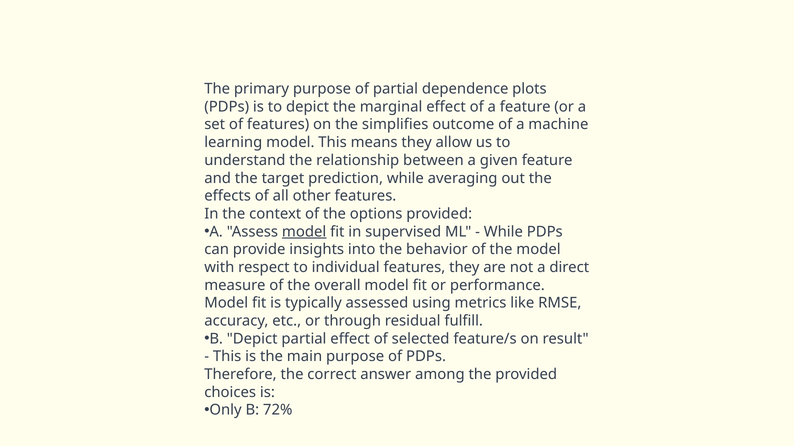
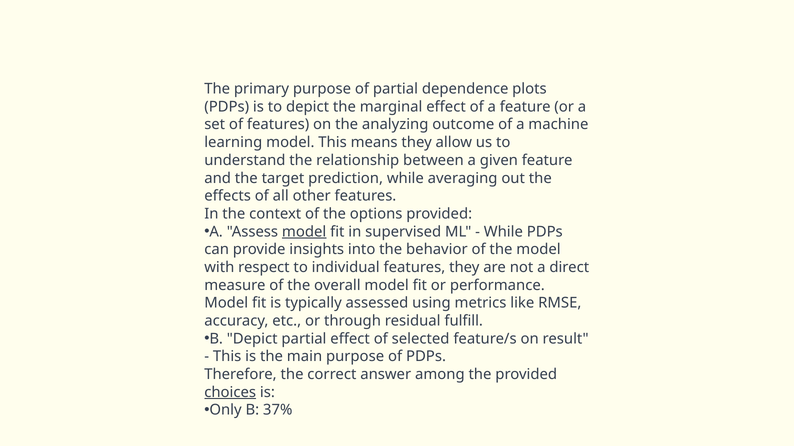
simplifies: simplifies -> analyzing (395, 125)
choices underline: none -> present (230, 393)
72%: 72% -> 37% (278, 411)
